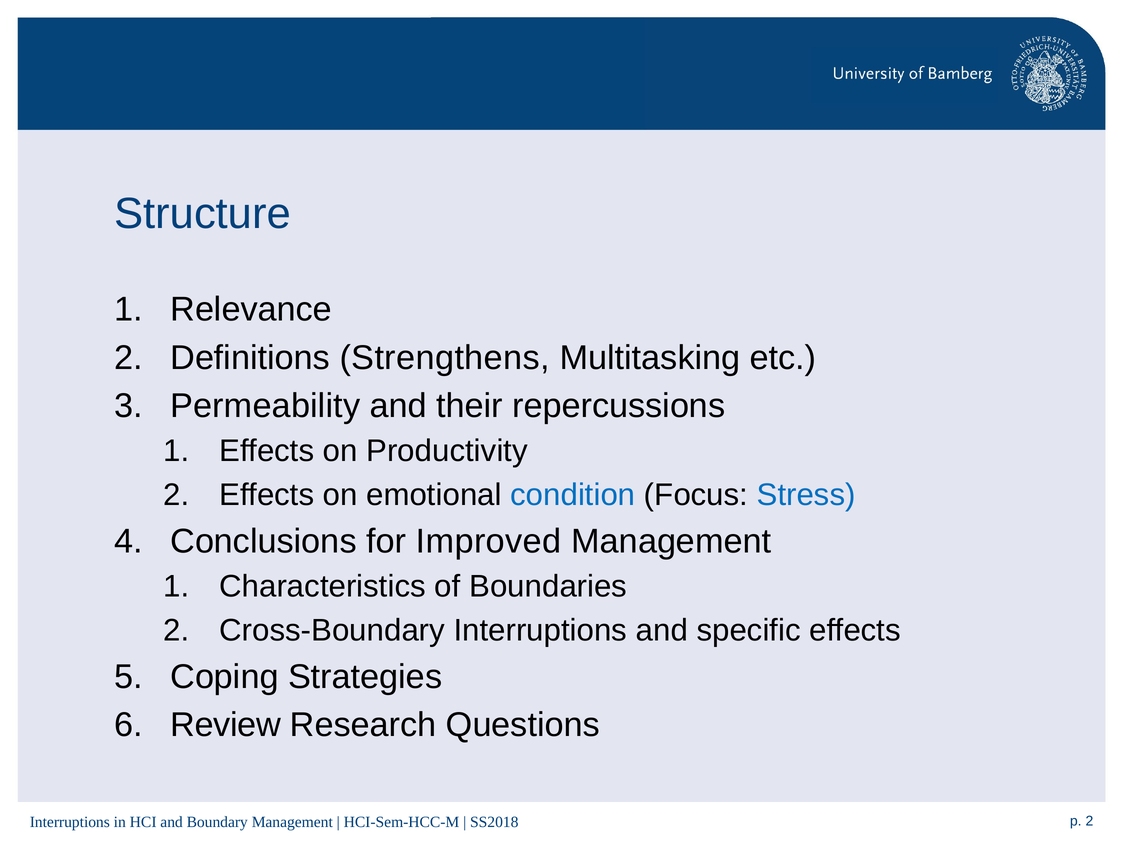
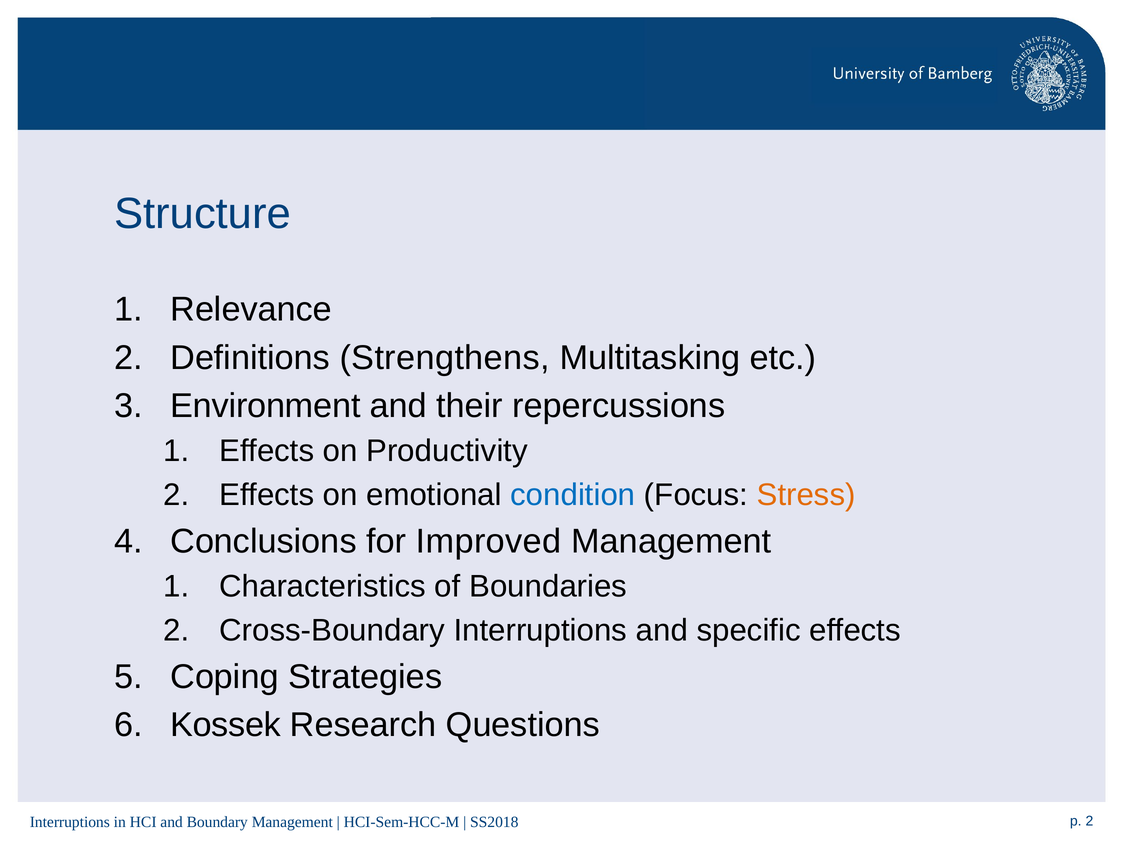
Permeability: Permeability -> Environment (265, 405)
Stress colour: blue -> orange (806, 494)
Review: Review -> Kossek (226, 724)
